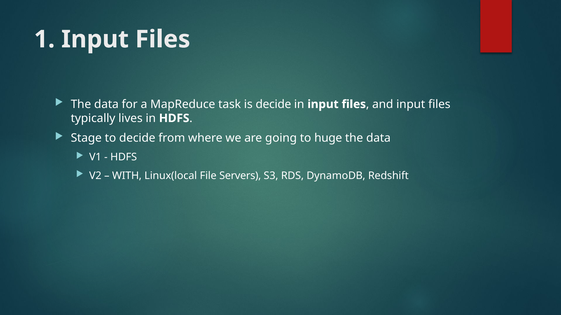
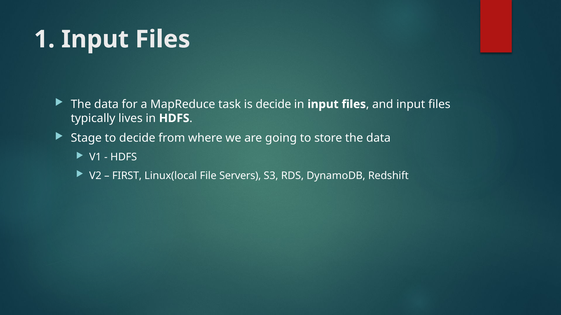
huge: huge -> store (328, 138)
WITH: WITH -> FIRST (127, 176)
